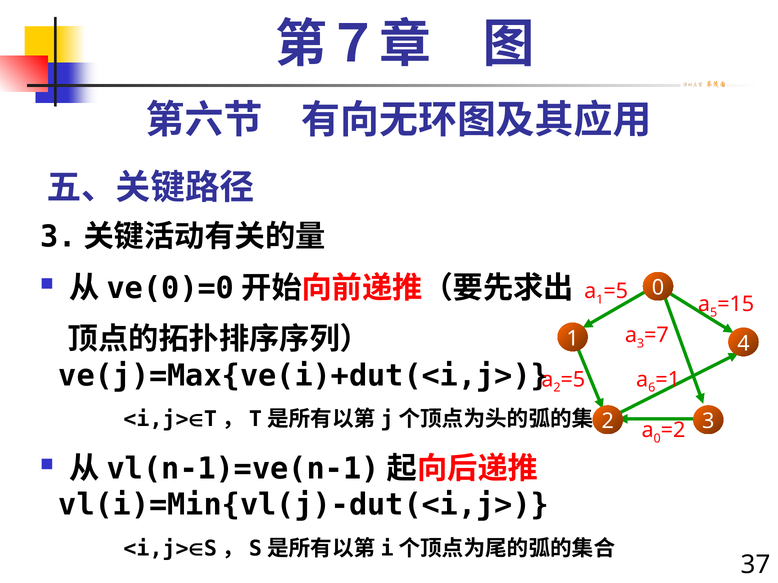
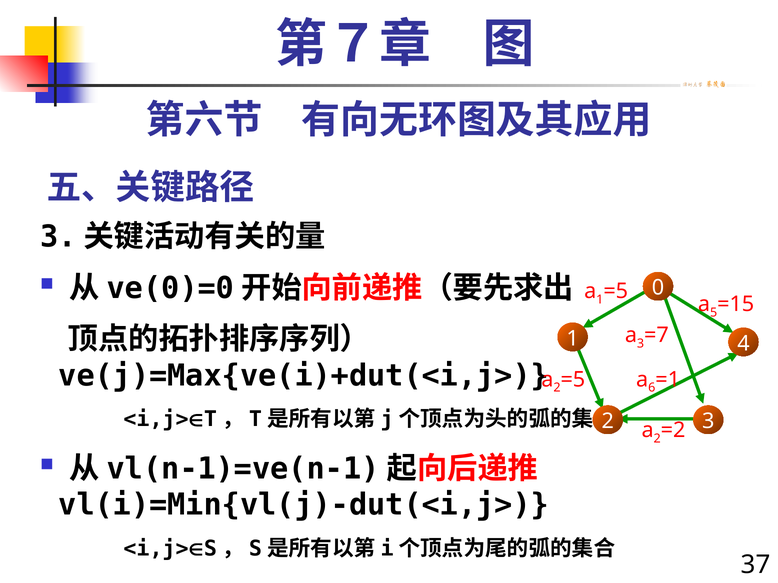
0: 0 -> 2 (657, 439)
